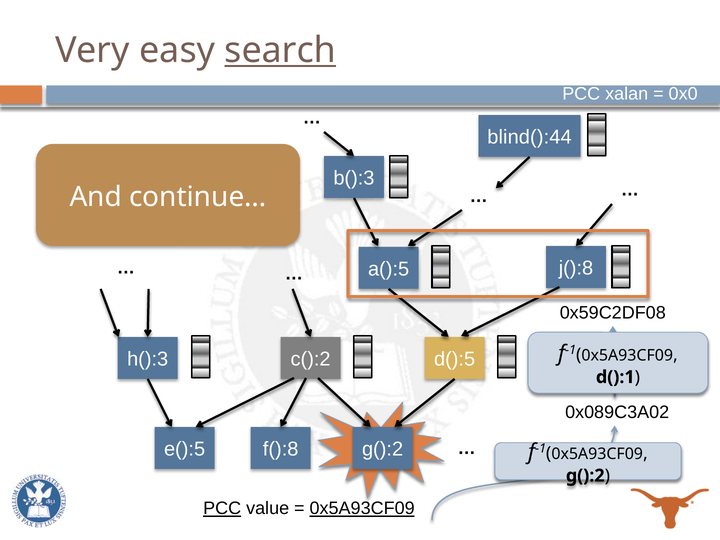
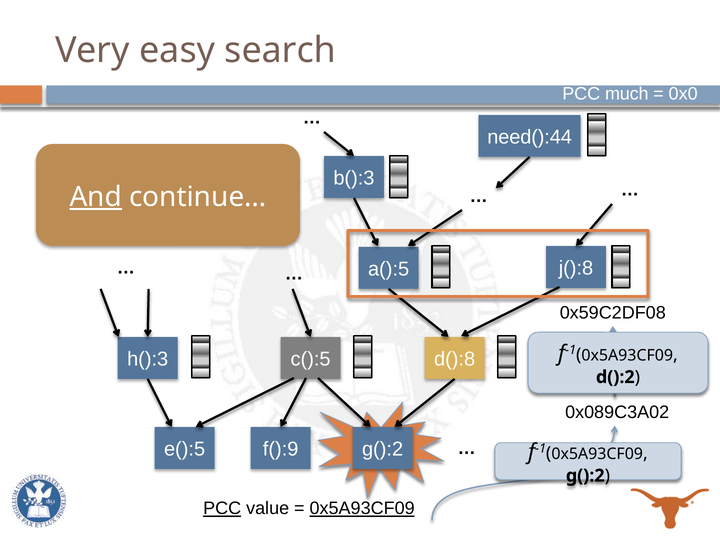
search underline: present -> none (280, 51)
xalan: xalan -> much (627, 94)
blind():44: blind():44 -> need():44 (530, 137)
And underline: none -> present (96, 197)
c():2: c():2 -> c():5 (311, 359)
d():5: d():5 -> d():8 (455, 359)
d():1: d():1 -> d():2 (615, 377)
f():8: f():8 -> f():9 (281, 449)
